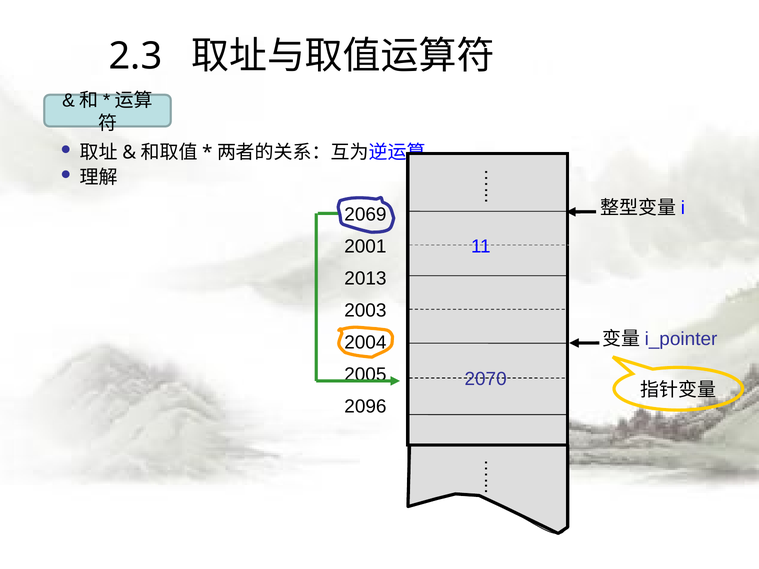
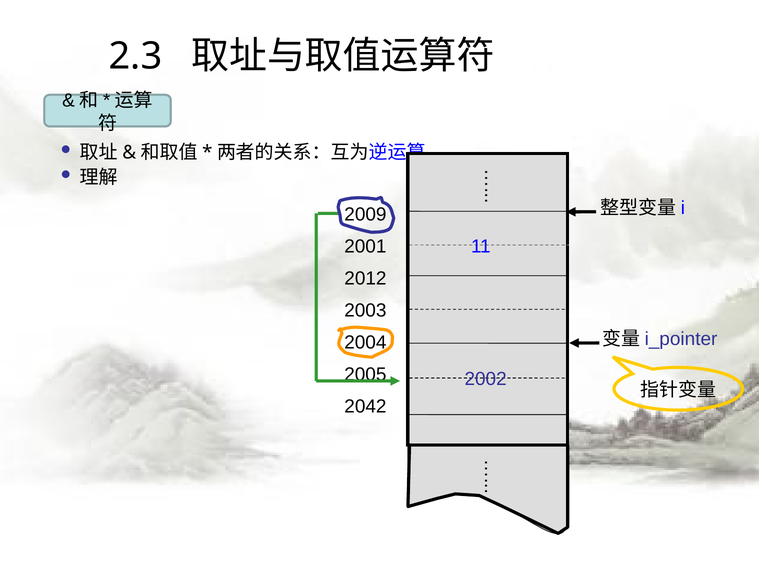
2069: 2069 -> 2009 (365, 215)
2013: 2013 -> 2012 (365, 279)
2070: 2070 -> 2002 (486, 379)
2096: 2096 -> 2042 (365, 406)
